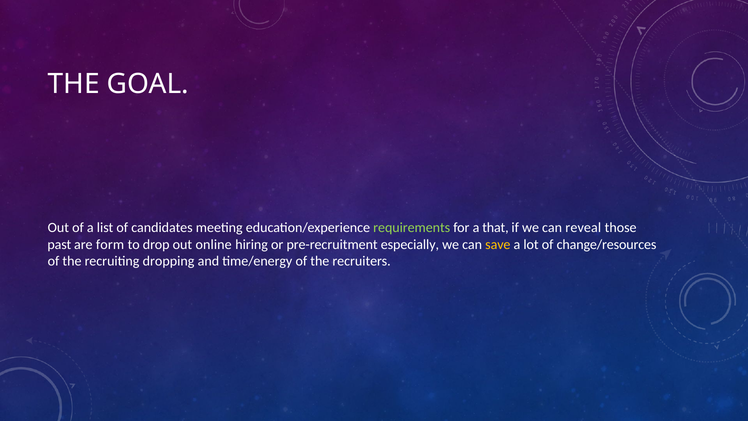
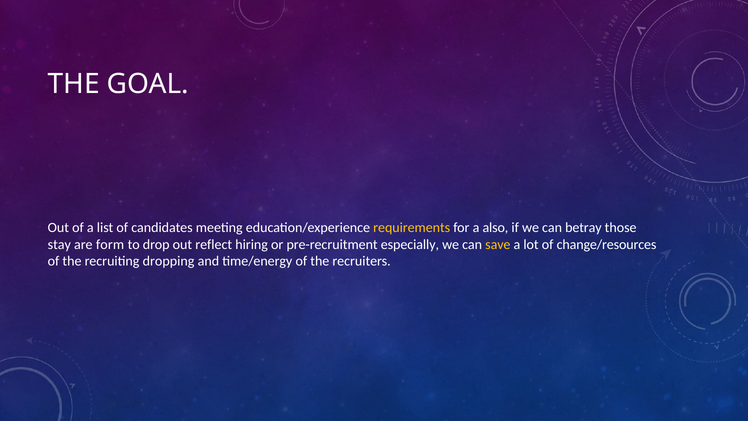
requirements colour: light green -> yellow (412, 227)
that: that -> also (495, 227)
reveal: reveal -> betray (583, 227)
past: past -> stay (59, 244)
online: online -> reflect (214, 244)
